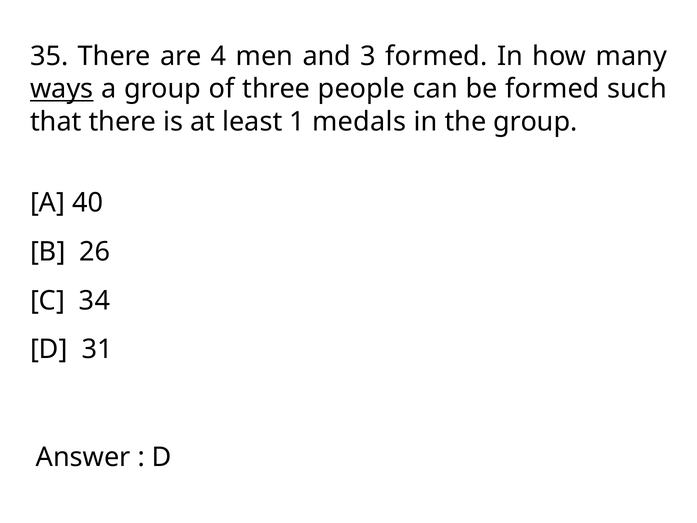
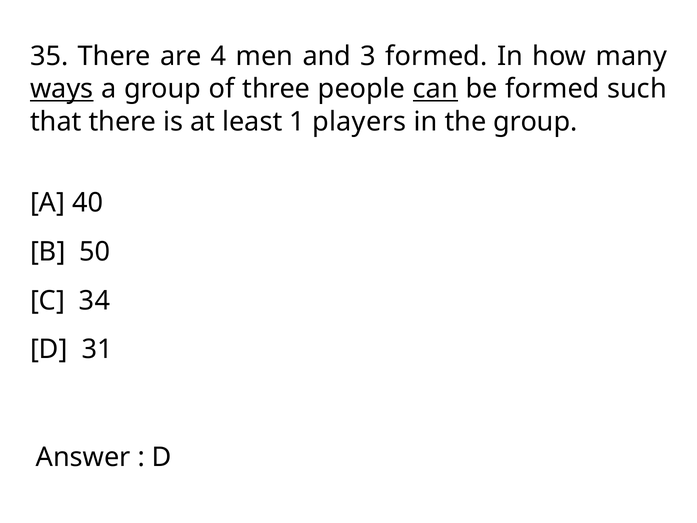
can underline: none -> present (435, 89)
medals: medals -> players (359, 122)
26: 26 -> 50 (95, 252)
